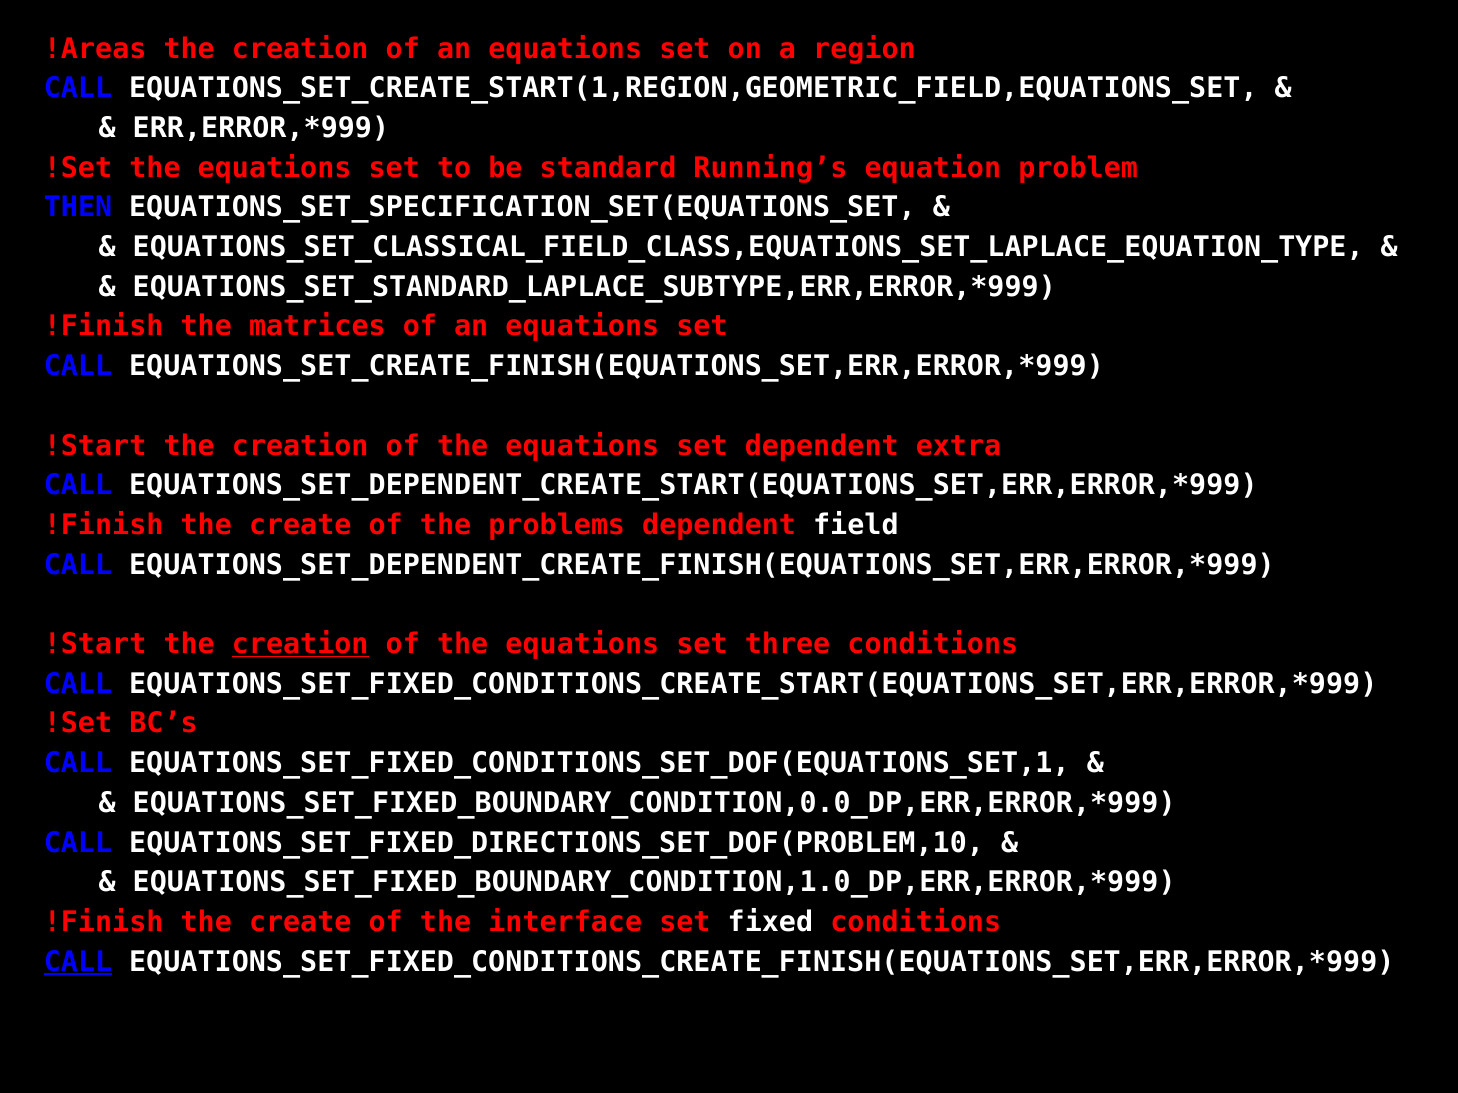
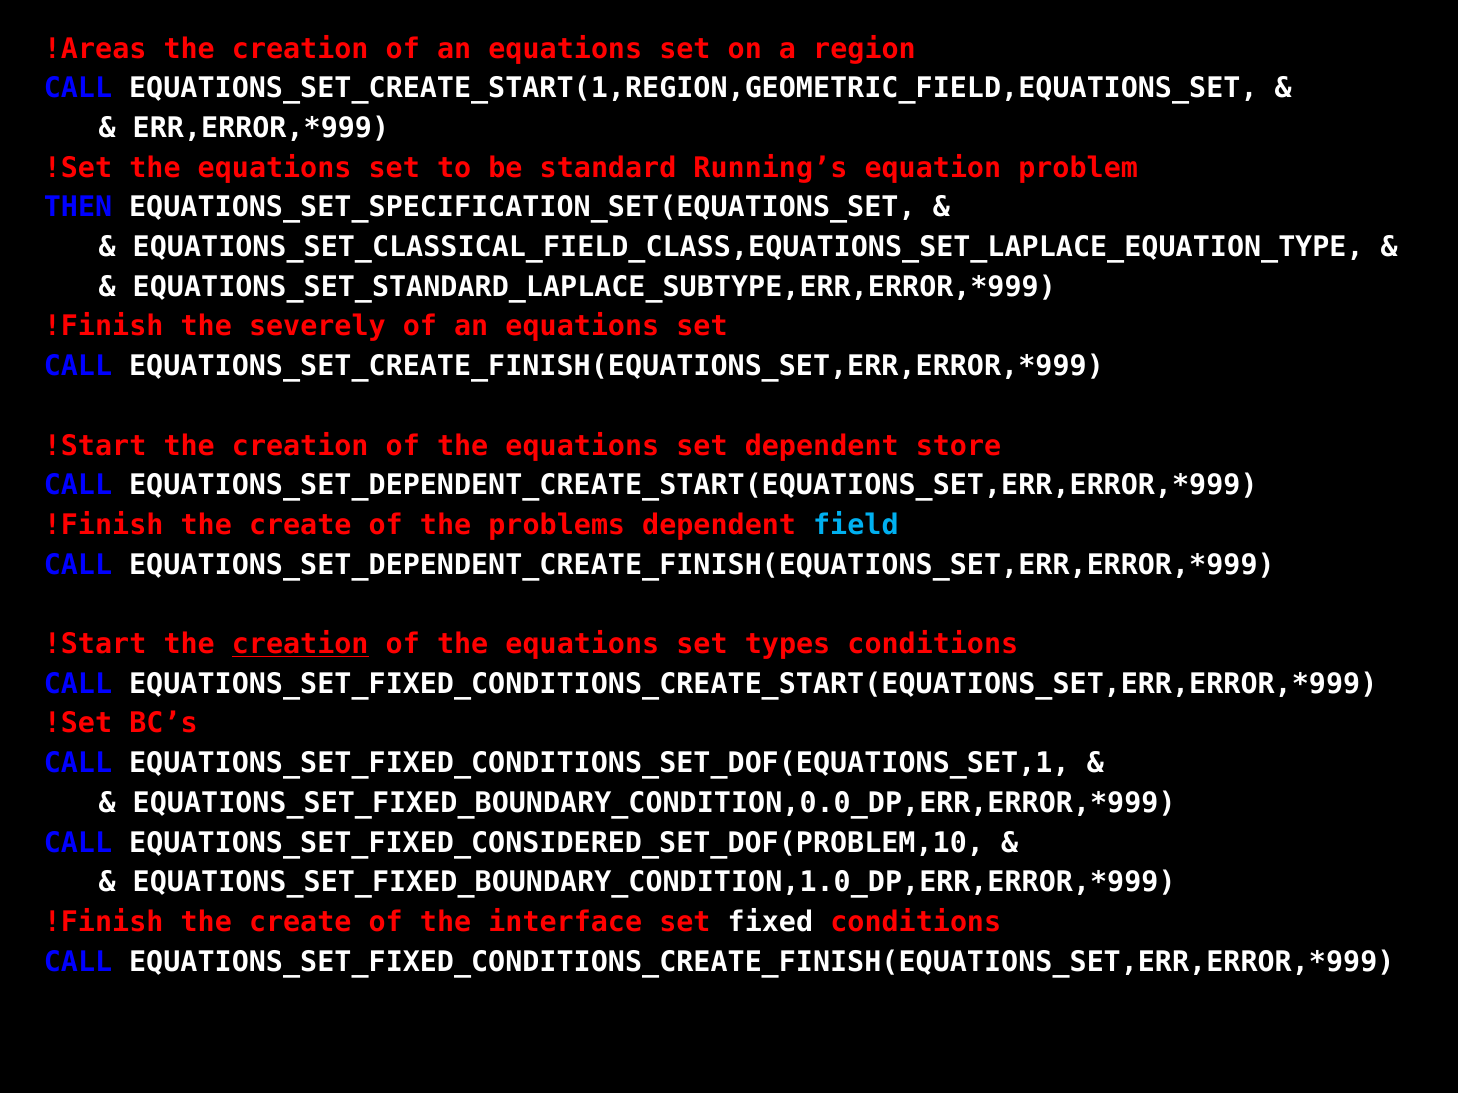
matrices: matrices -> severely (317, 327)
extra: extra -> store (959, 446)
field colour: white -> light blue (856, 525)
three: three -> types (788, 645)
EQUATIONS_SET_FIXED_DIRECTIONS_SET_DOF(PROBLEM,10: EQUATIONS_SET_FIXED_DIRECTIONS_SET_DOF(PROBLEM,10 -> EQUATIONS_SET_FIXED_CONSIDERED_SET_DOF(PROBLEM,10 (557, 843)
CALL underline: present -> none (78, 962)
